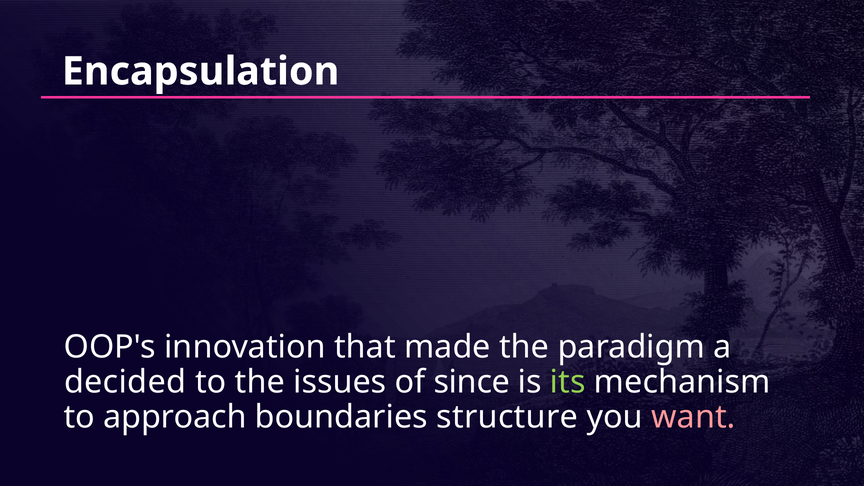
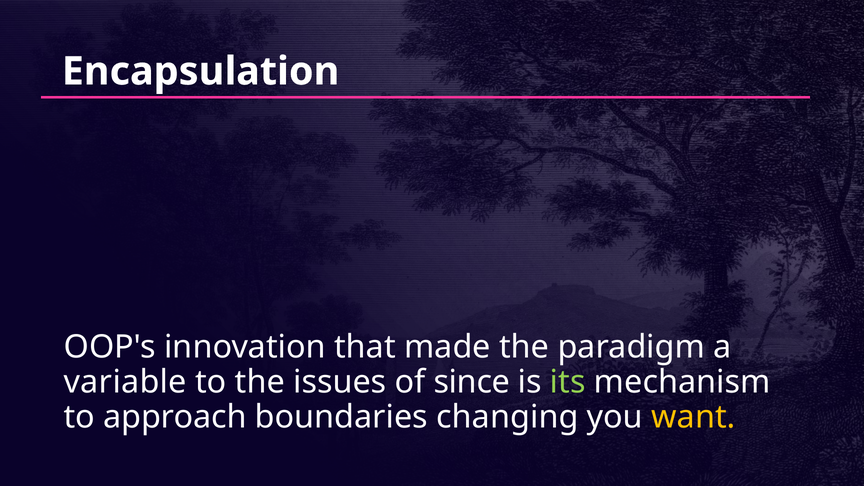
decided: decided -> variable (125, 382)
structure: structure -> changing (507, 417)
want colour: pink -> yellow (693, 417)
